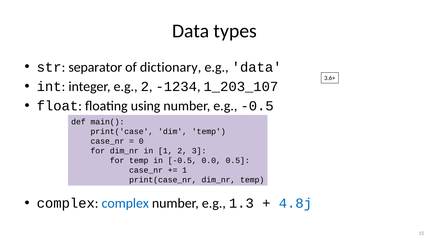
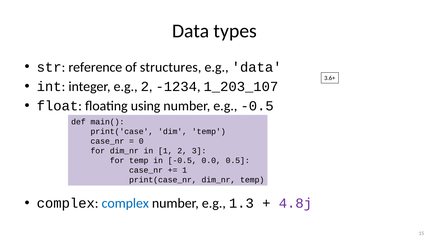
separator: separator -> reference (95, 67)
dictionary: dictionary -> structures (171, 67)
4.8j colour: blue -> purple (295, 204)
